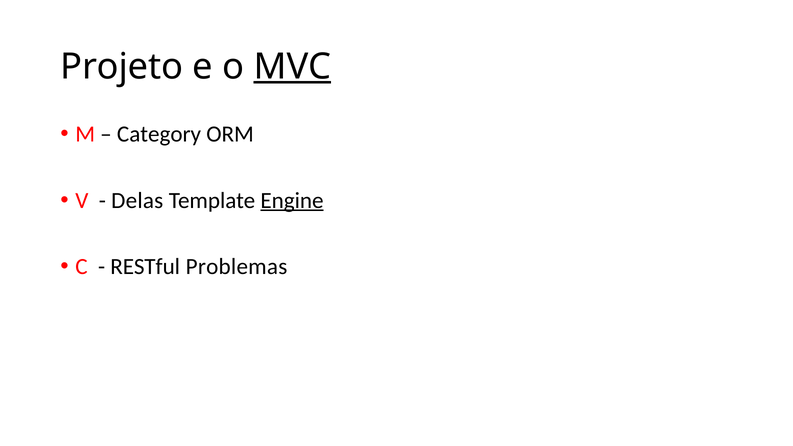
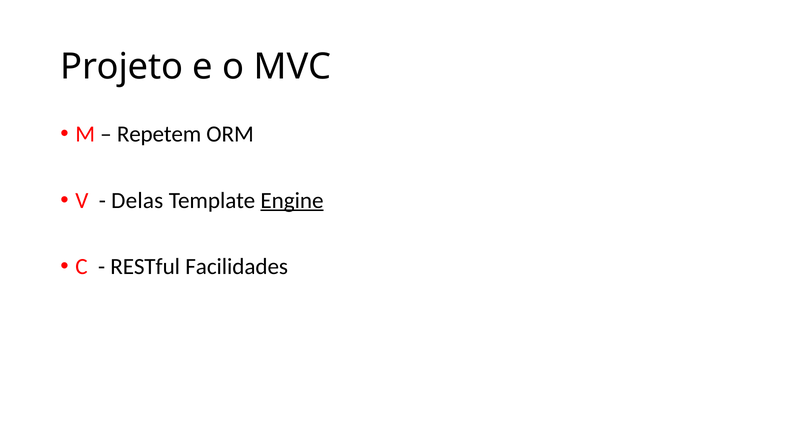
MVC underline: present -> none (292, 67)
Category: Category -> Repetem (159, 134)
Problemas: Problemas -> Facilidades (237, 267)
